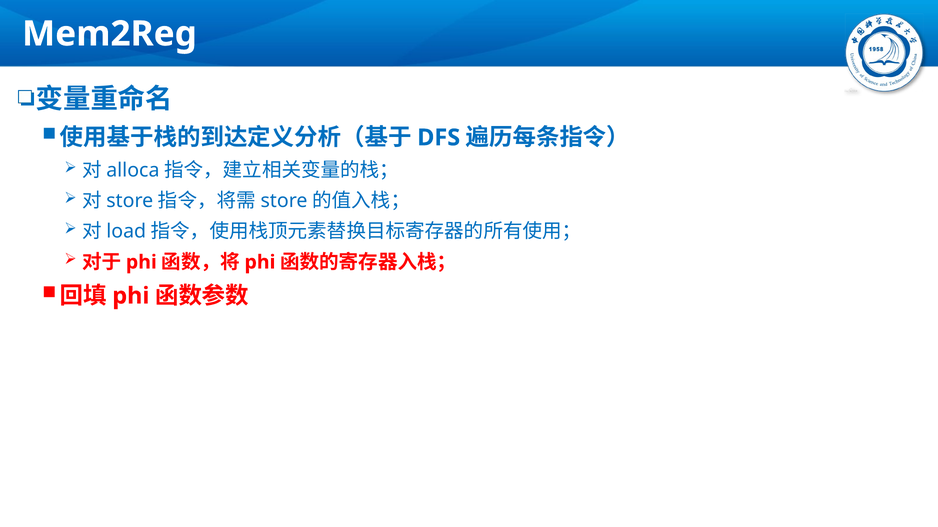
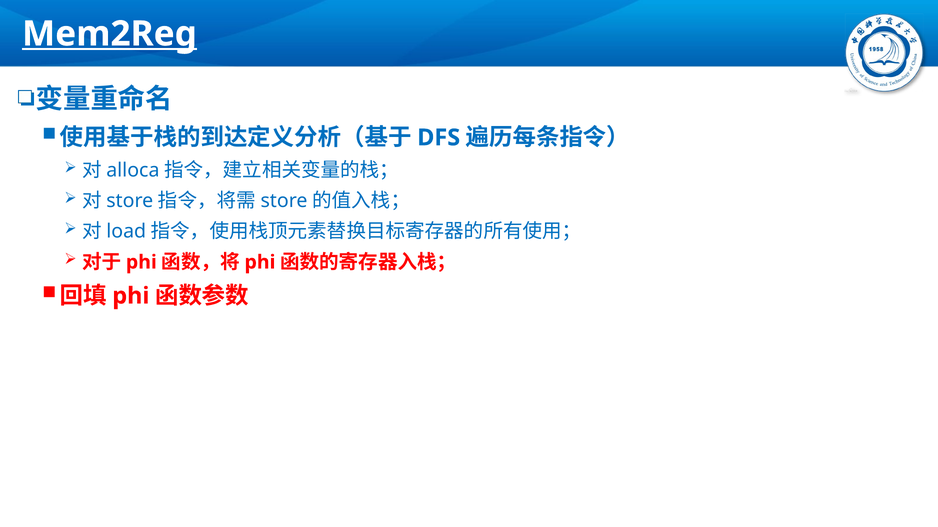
Mem2Reg underline: none -> present (109, 34)
